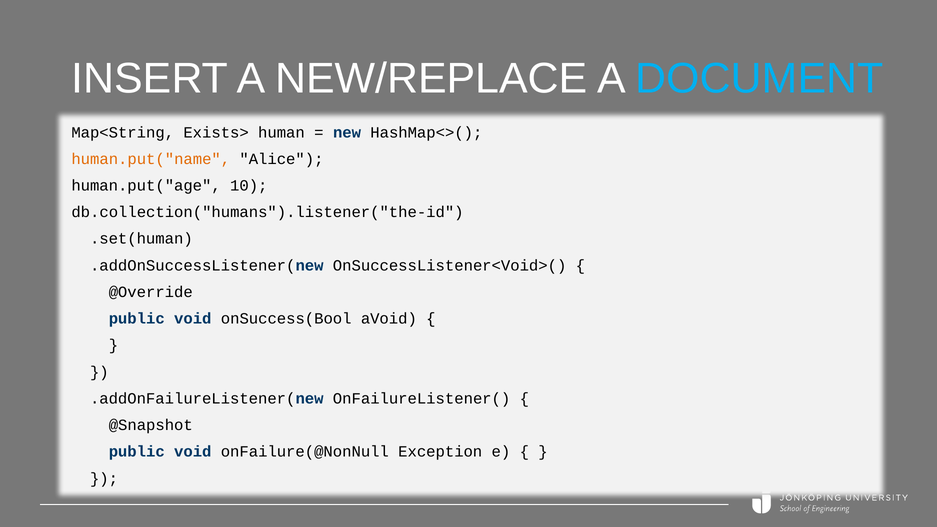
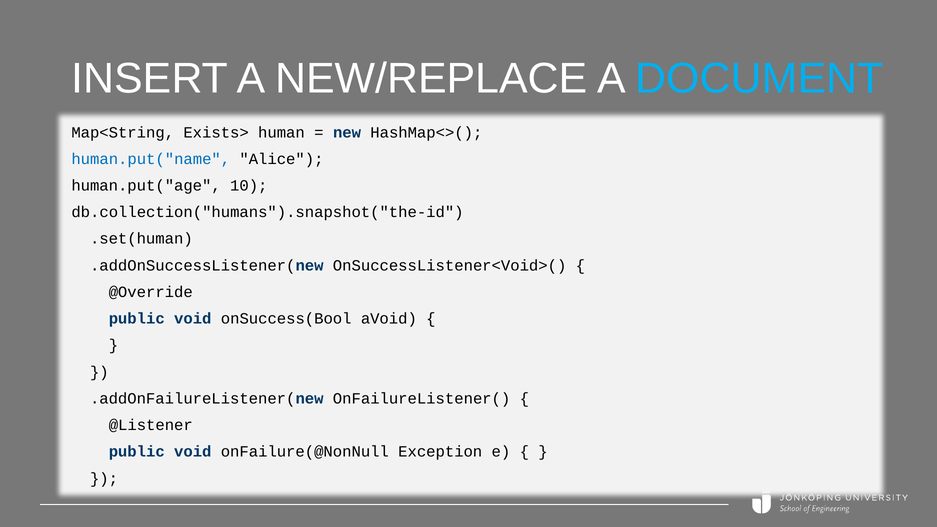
human.put("name colour: orange -> blue (151, 159)
db.collection("humans").listener("the-id: db.collection("humans").listener("the-id -> db.collection("humans").snapshot("the-id (267, 212)
@Snapshot: @Snapshot -> @Listener (151, 425)
